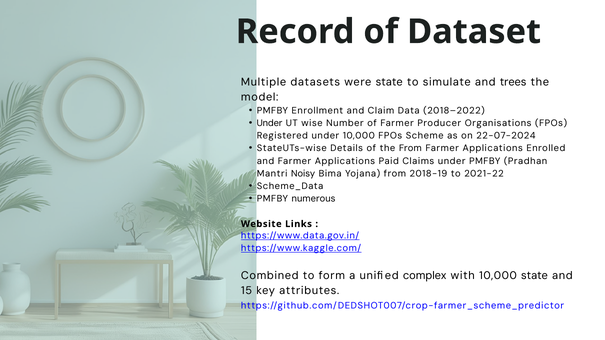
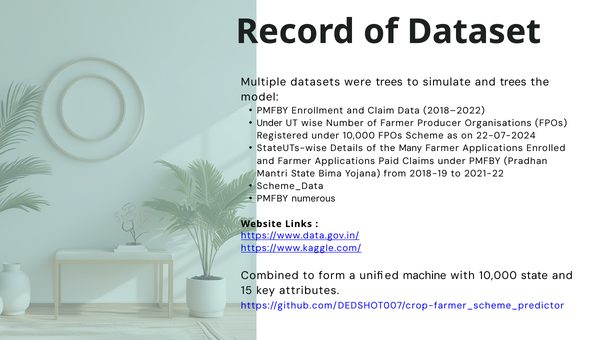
were state: state -> trees (389, 82)
the From: From -> Many (410, 149)
Mantri Noisy: Noisy -> State (303, 174)
complex: complex -> machine (425, 276)
